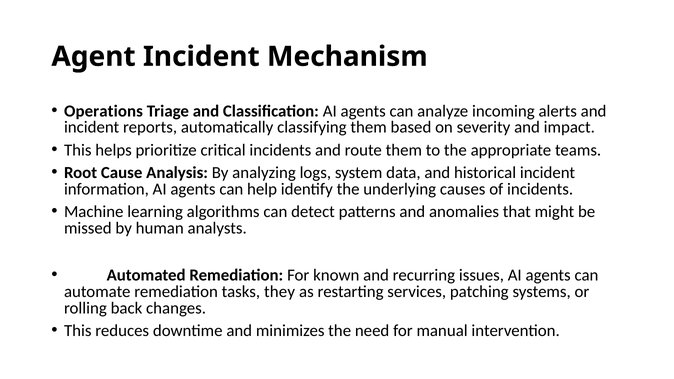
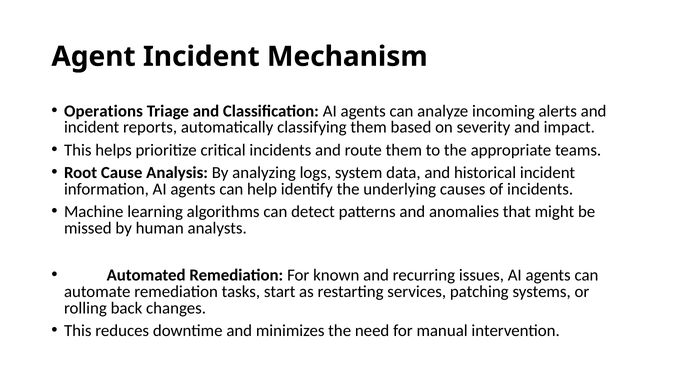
they: they -> start (280, 292)
